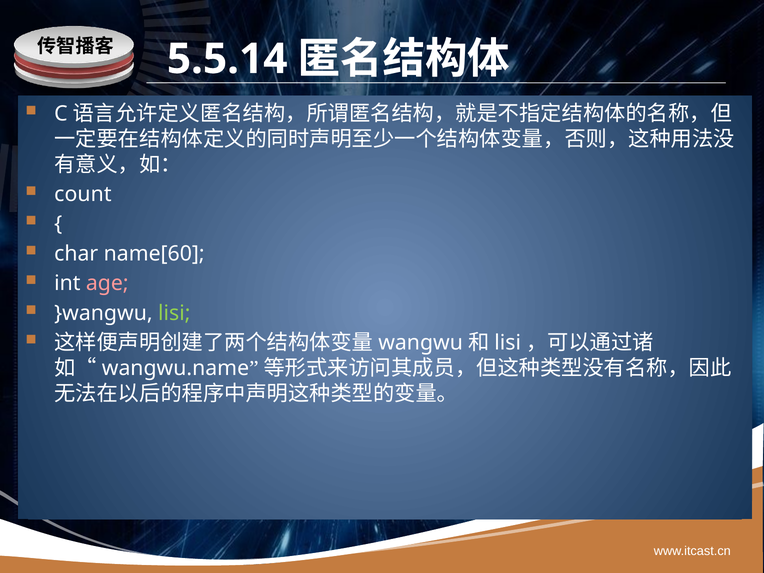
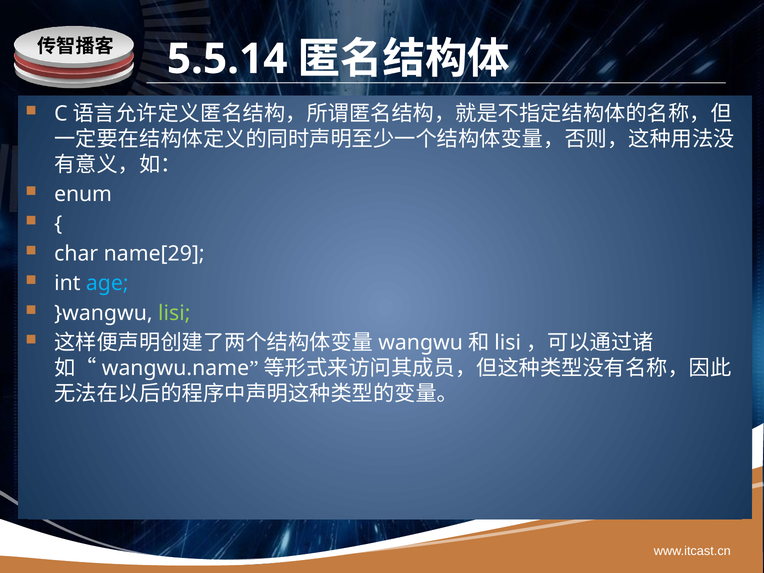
count: count -> enum (83, 194)
name[60: name[60 -> name[29 (154, 254)
age colour: pink -> light blue (107, 283)
